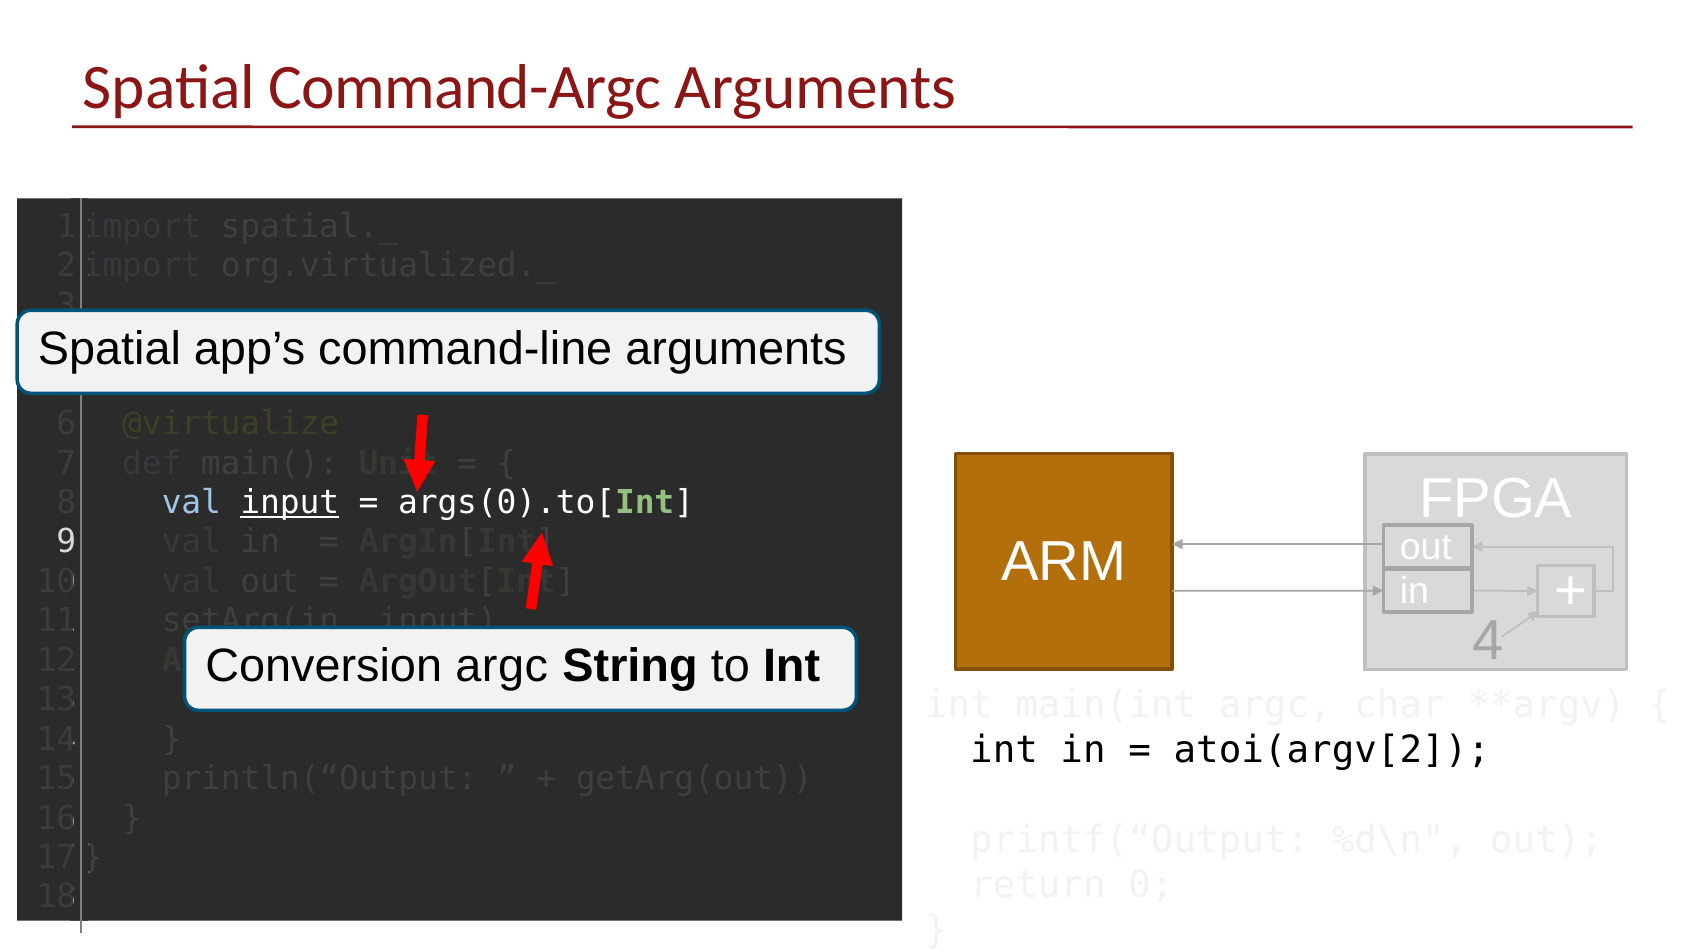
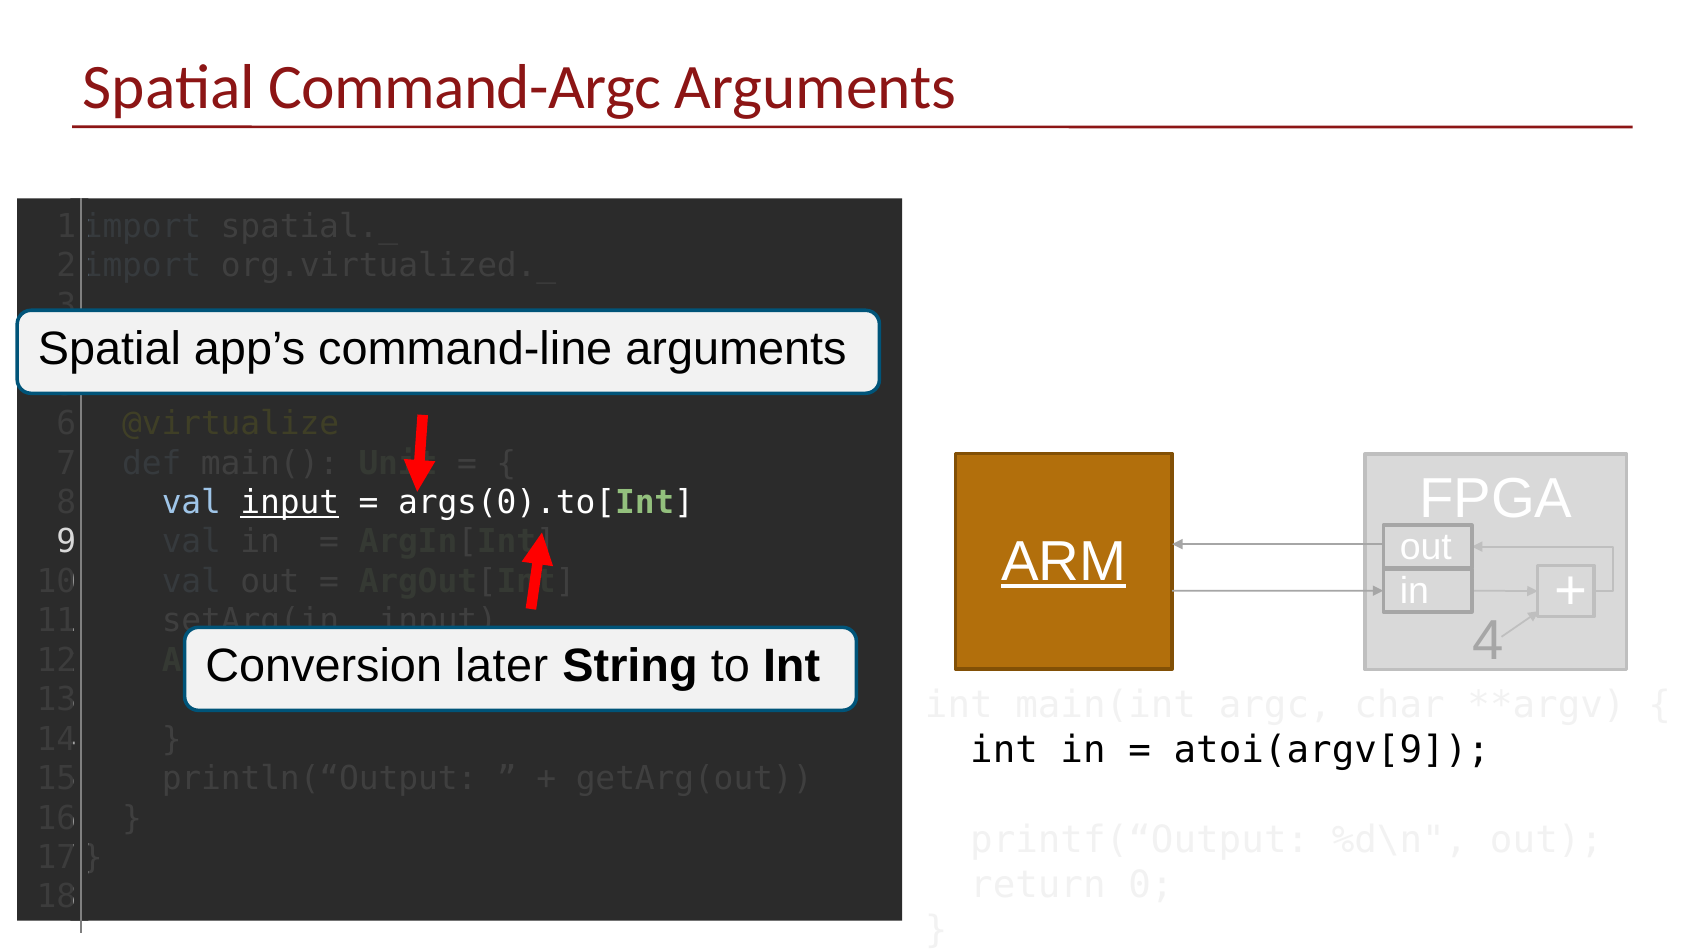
ARM underline: none -> present (1064, 562)
argc: argc -> later (502, 667)
atoi(argv[2: atoi(argv[2 -> atoi(argv[9 (1332, 750)
